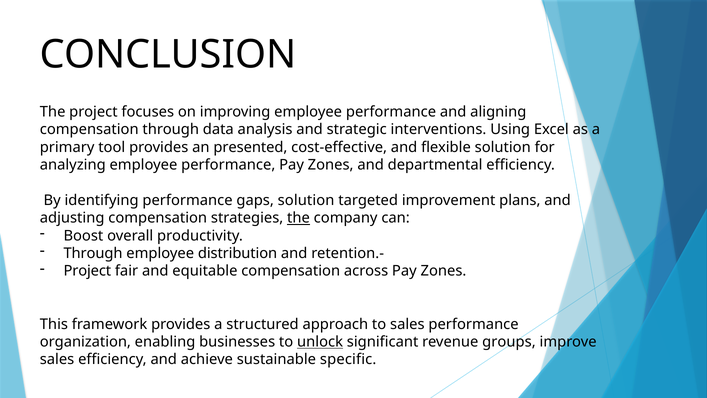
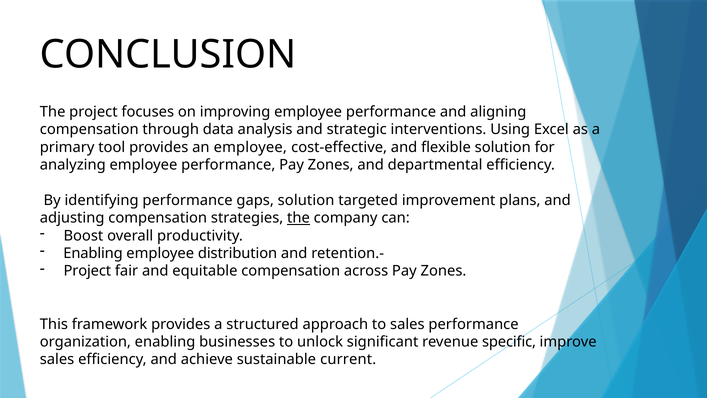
an presented: presented -> employee (250, 147)
Through: Through -> Enabling (93, 253)
unlock underline: present -> none (320, 342)
groups: groups -> specific (509, 342)
specific: specific -> current (348, 359)
